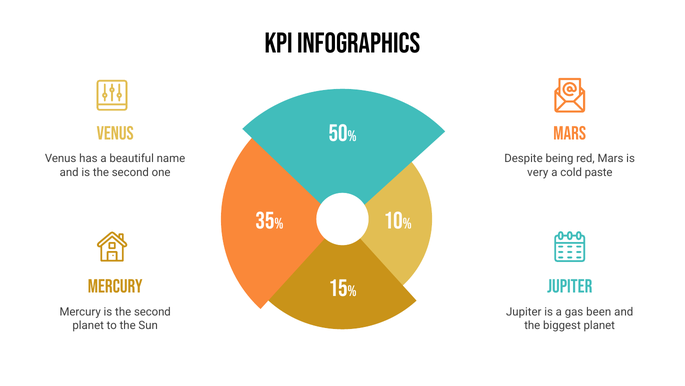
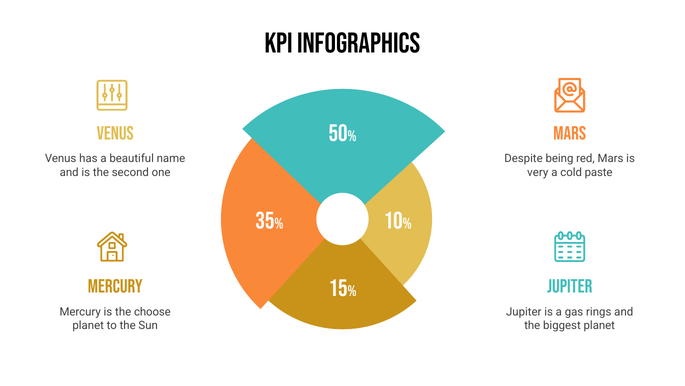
Mercury is the second: second -> choose (152, 311)
been: been -> rings (599, 311)
